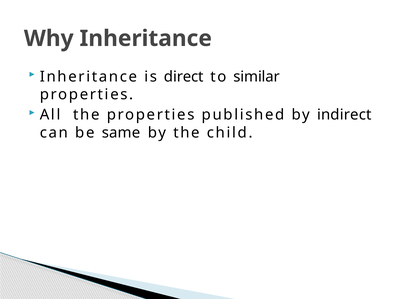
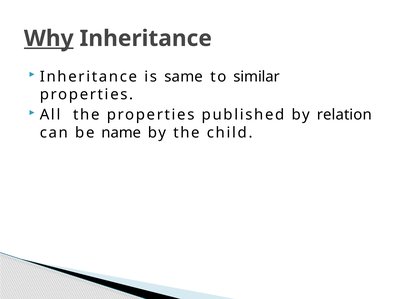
Why underline: none -> present (49, 38)
direct: direct -> same (184, 77)
indirect: indirect -> relation (344, 115)
same: same -> name (121, 133)
